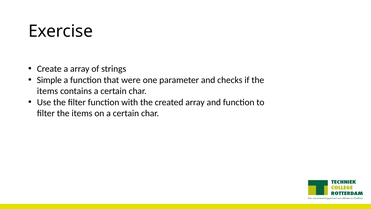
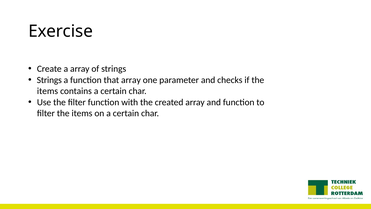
Simple: Simple -> Strings (49, 80)
that were: were -> array (131, 80)
